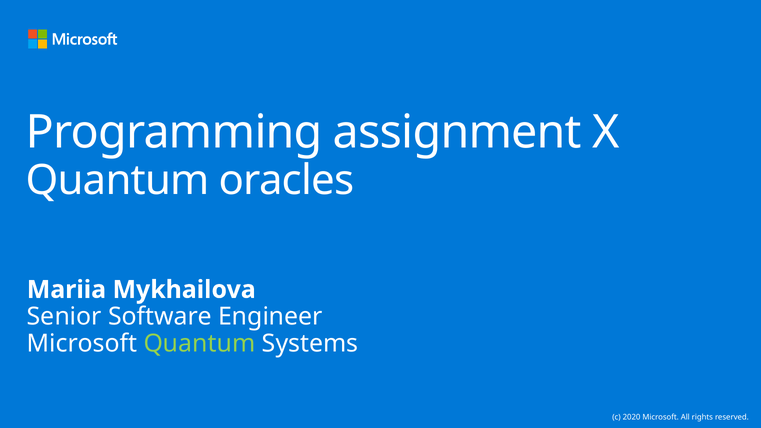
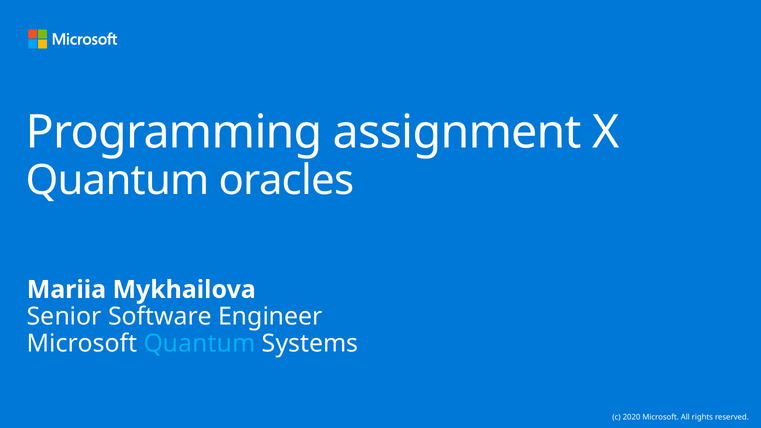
Quantum colour: light green -> light blue (199, 343)
